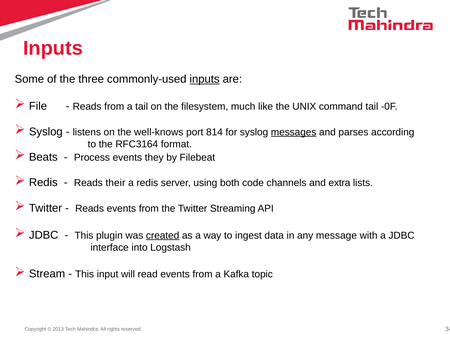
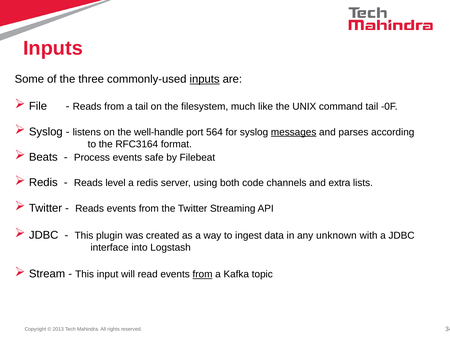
well-knows: well-knows -> well-handle (159, 132)
814: 814 -> 564 (214, 132)
they: they -> safe (154, 158)
their: their -> level (116, 183)
created underline: present -> none (163, 236)
message: message -> unknown (336, 236)
from underline: none -> present (203, 275)
